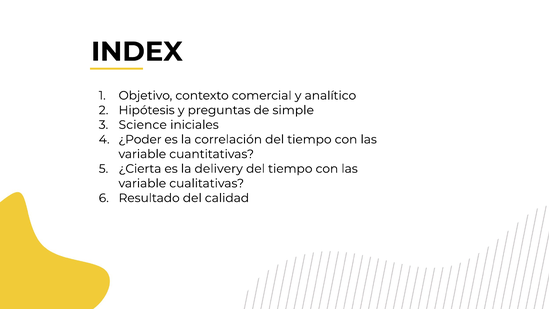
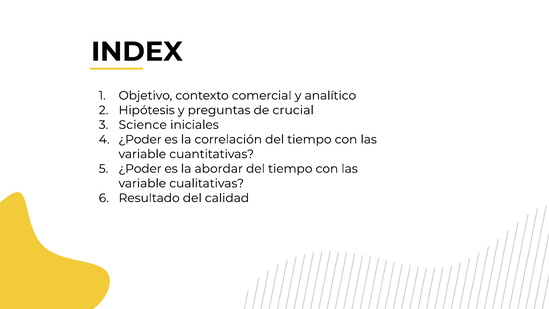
simple: simple -> crucial (293, 110)
¿Cierta: ¿Cierta -> ¿Poder (140, 169)
delivery: delivery -> abordar (219, 169)
